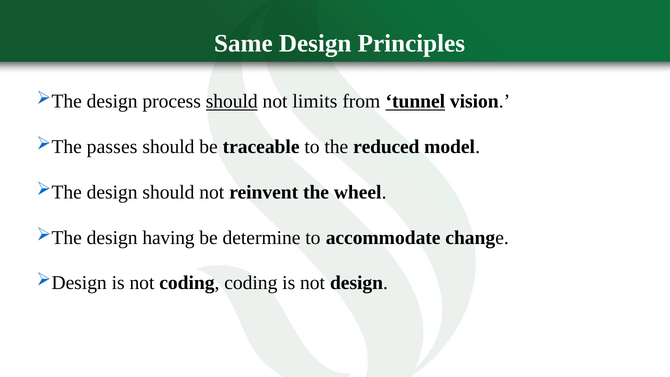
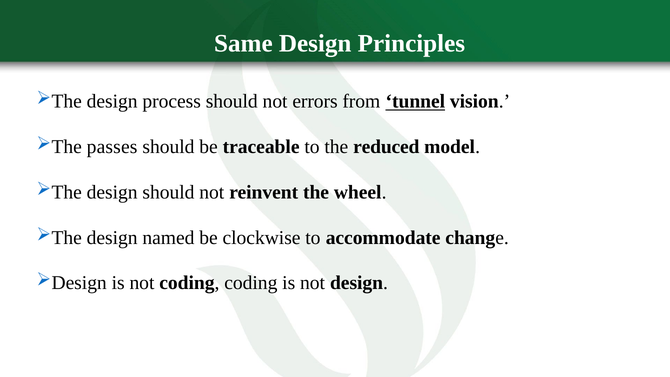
should underline: present -> none (232, 101)
limits: limits -> errors (315, 101)
having: having -> named (168, 238)
determine: determine -> clockwise (262, 238)
